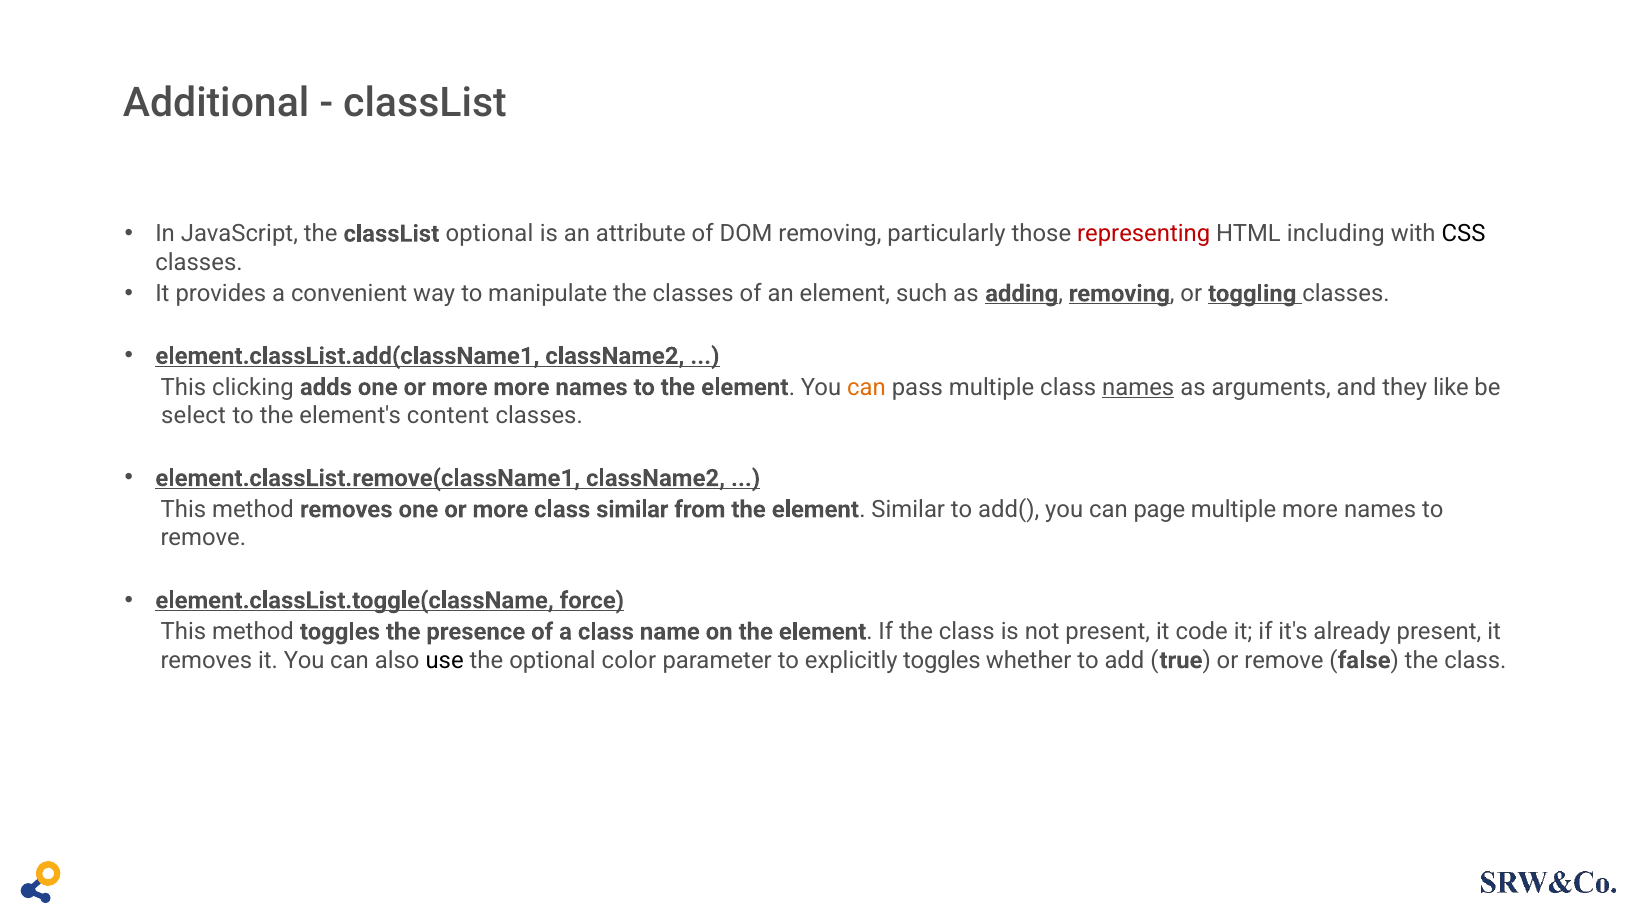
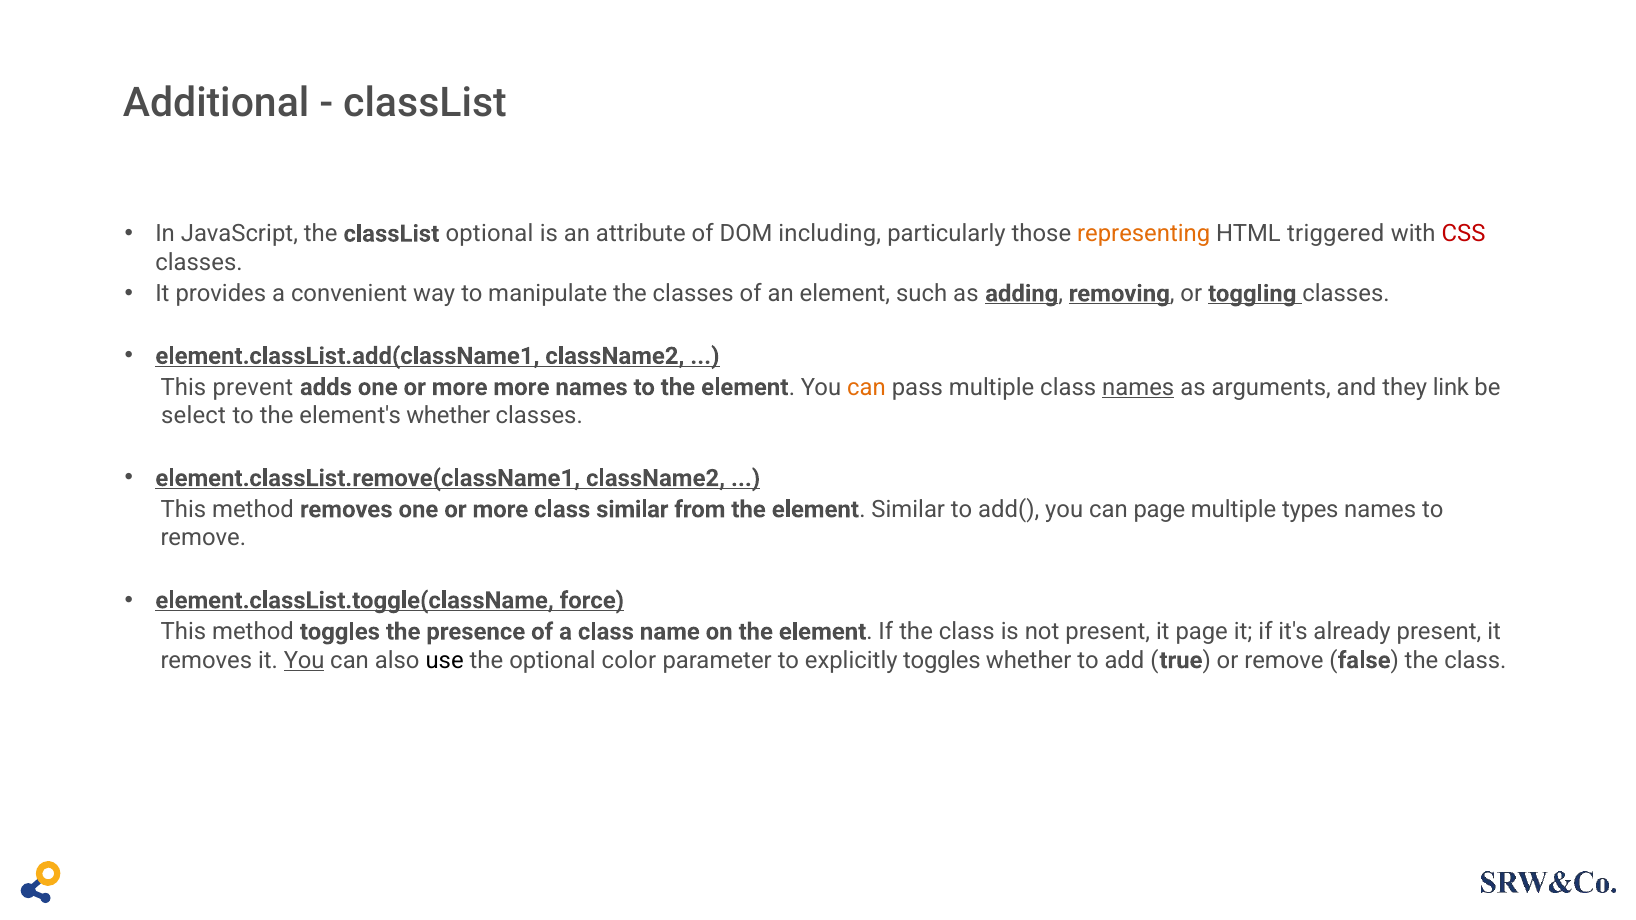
DOM removing: removing -> including (830, 234)
representing colour: red -> orange (1144, 234)
including: including -> triggered (1336, 234)
CSS colour: black -> red (1464, 234)
clicking: clicking -> prevent (253, 387)
like: like -> link (1451, 387)
element's content: content -> whether (448, 416)
multiple more: more -> types (1310, 510)
it code: code -> page (1202, 632)
You underline: none -> present (304, 660)
